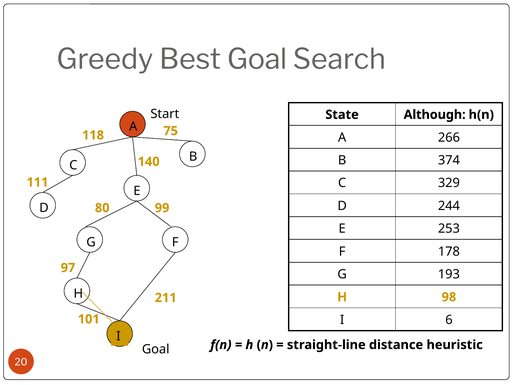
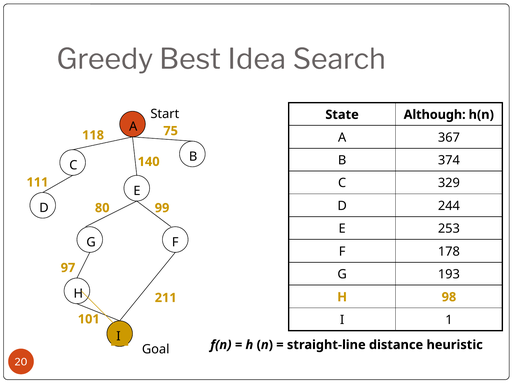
Best Goal: Goal -> Idea (257, 59)
266: 266 -> 367 (449, 137)
6: 6 -> 1 (449, 320)
